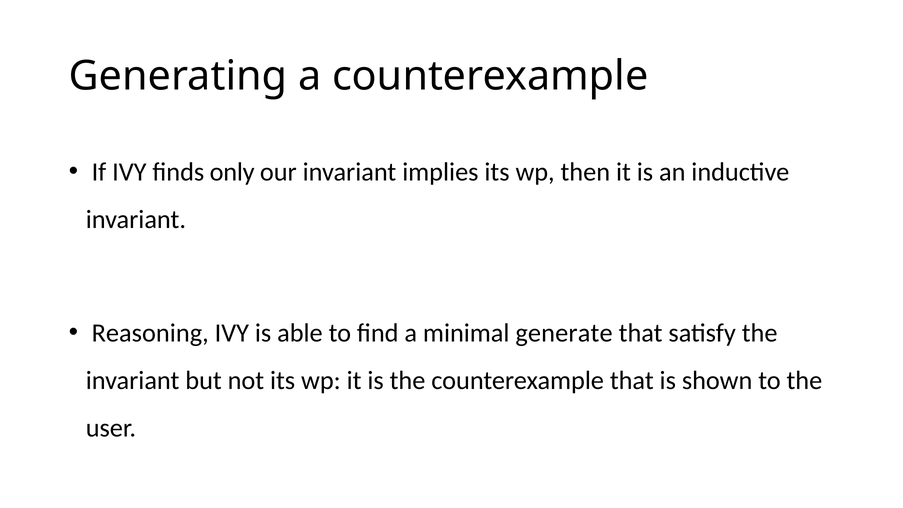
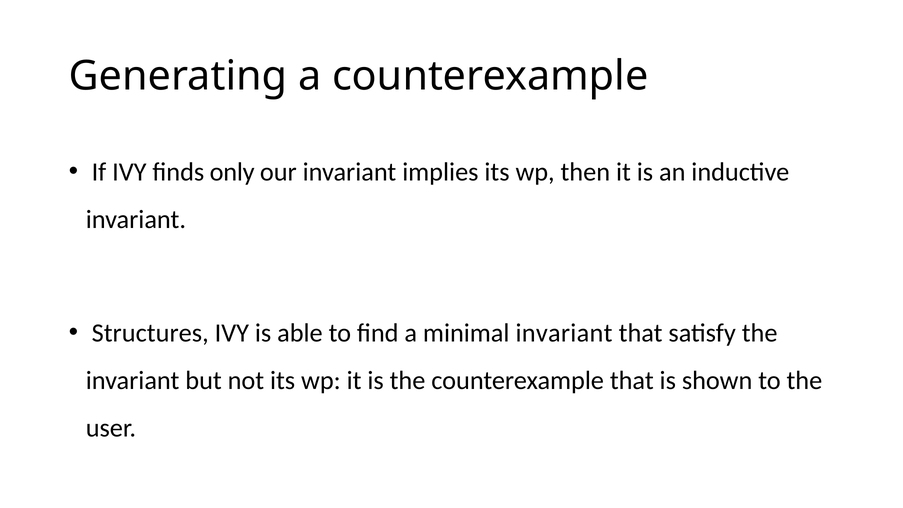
Reasoning: Reasoning -> Structures (150, 333)
minimal generate: generate -> invariant (564, 333)
